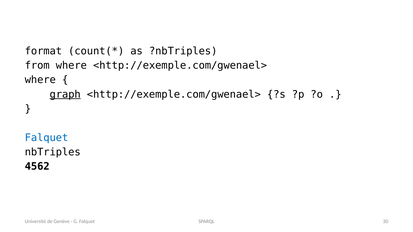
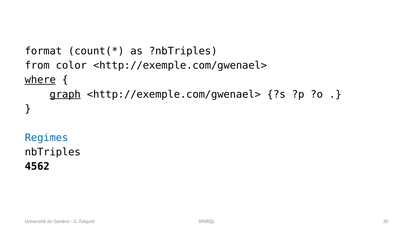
from where: where -> color (71, 66)
where underline: none -> present (40, 80)
Falquet: Falquet -> Regimes (47, 138)
